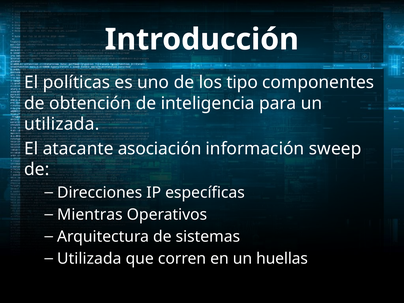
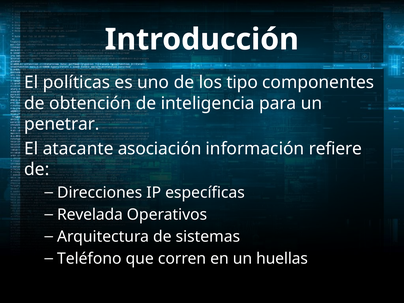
utilizada: utilizada -> penetrar (62, 124)
sweep: sweep -> refiere (335, 149)
Mientras: Mientras -> Revelada (90, 215)
Utilizada: Utilizada -> Teléfono (89, 259)
